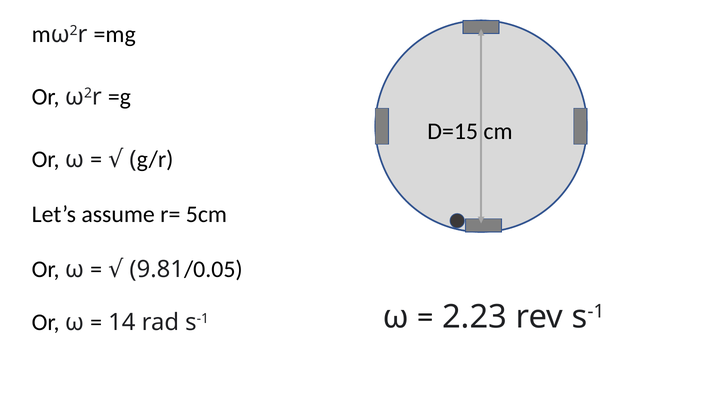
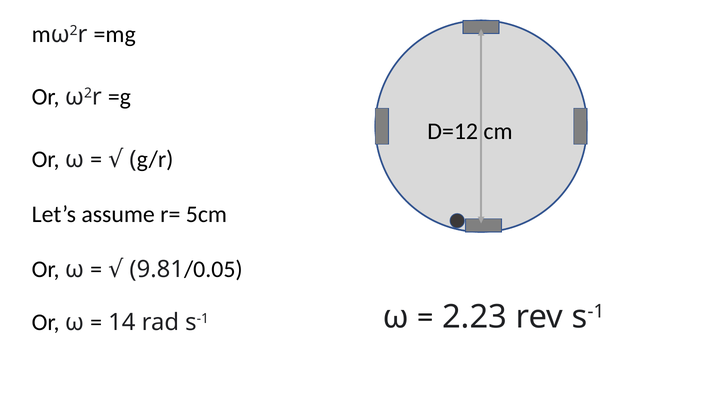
D=15: D=15 -> D=12 (453, 131)
